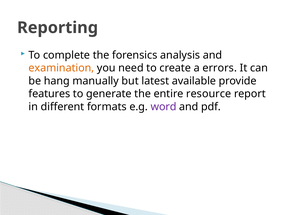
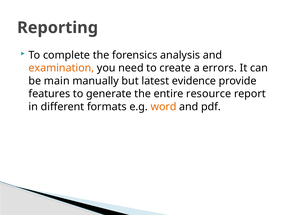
hang: hang -> main (57, 81)
available: available -> evidence (194, 81)
word colour: purple -> orange (164, 106)
